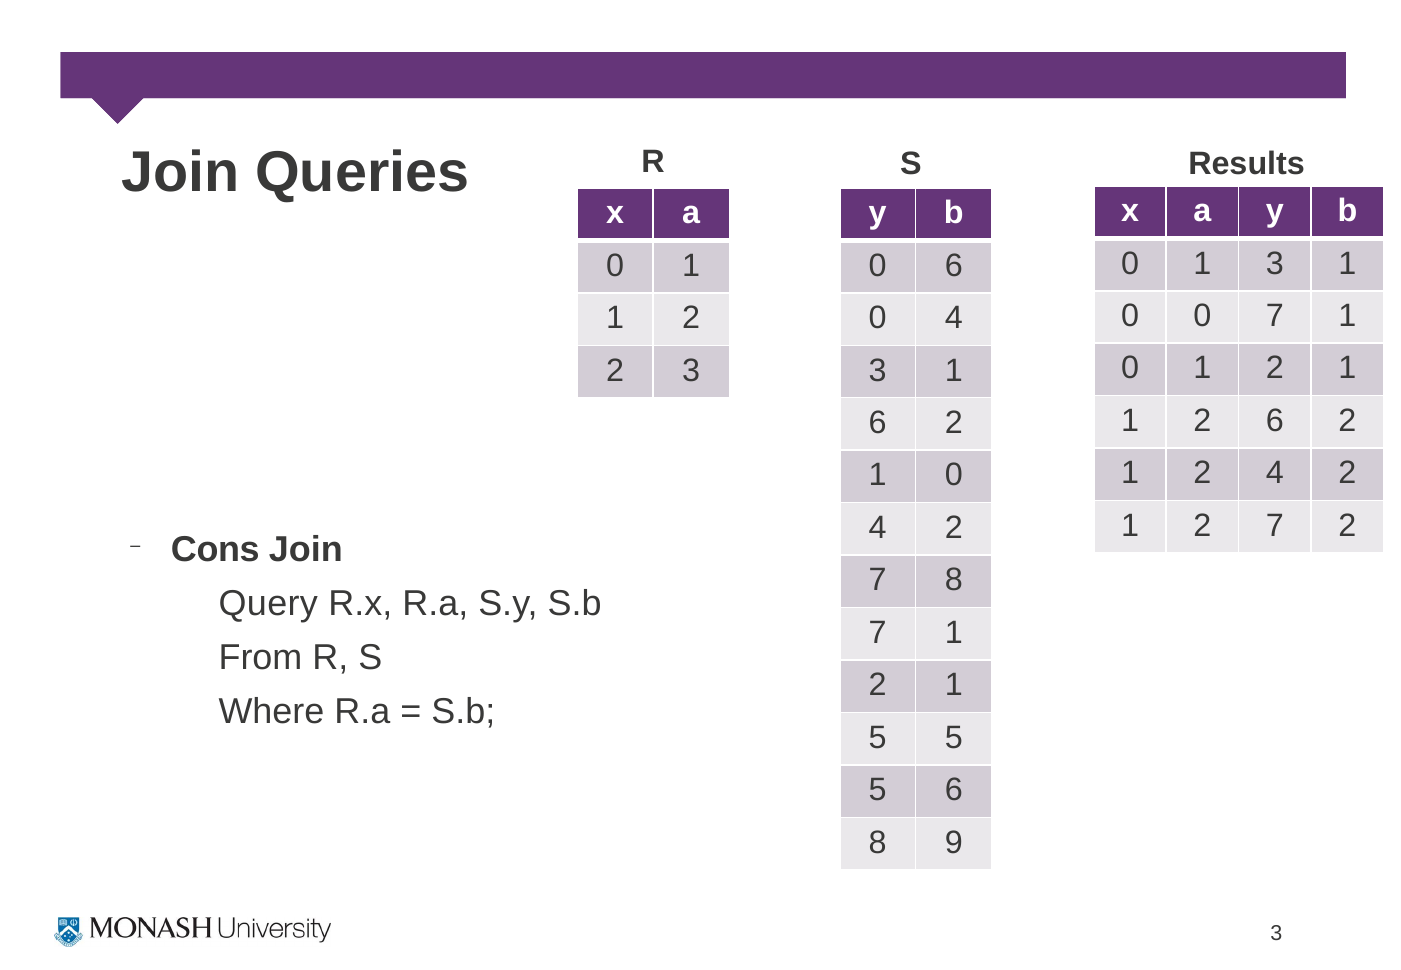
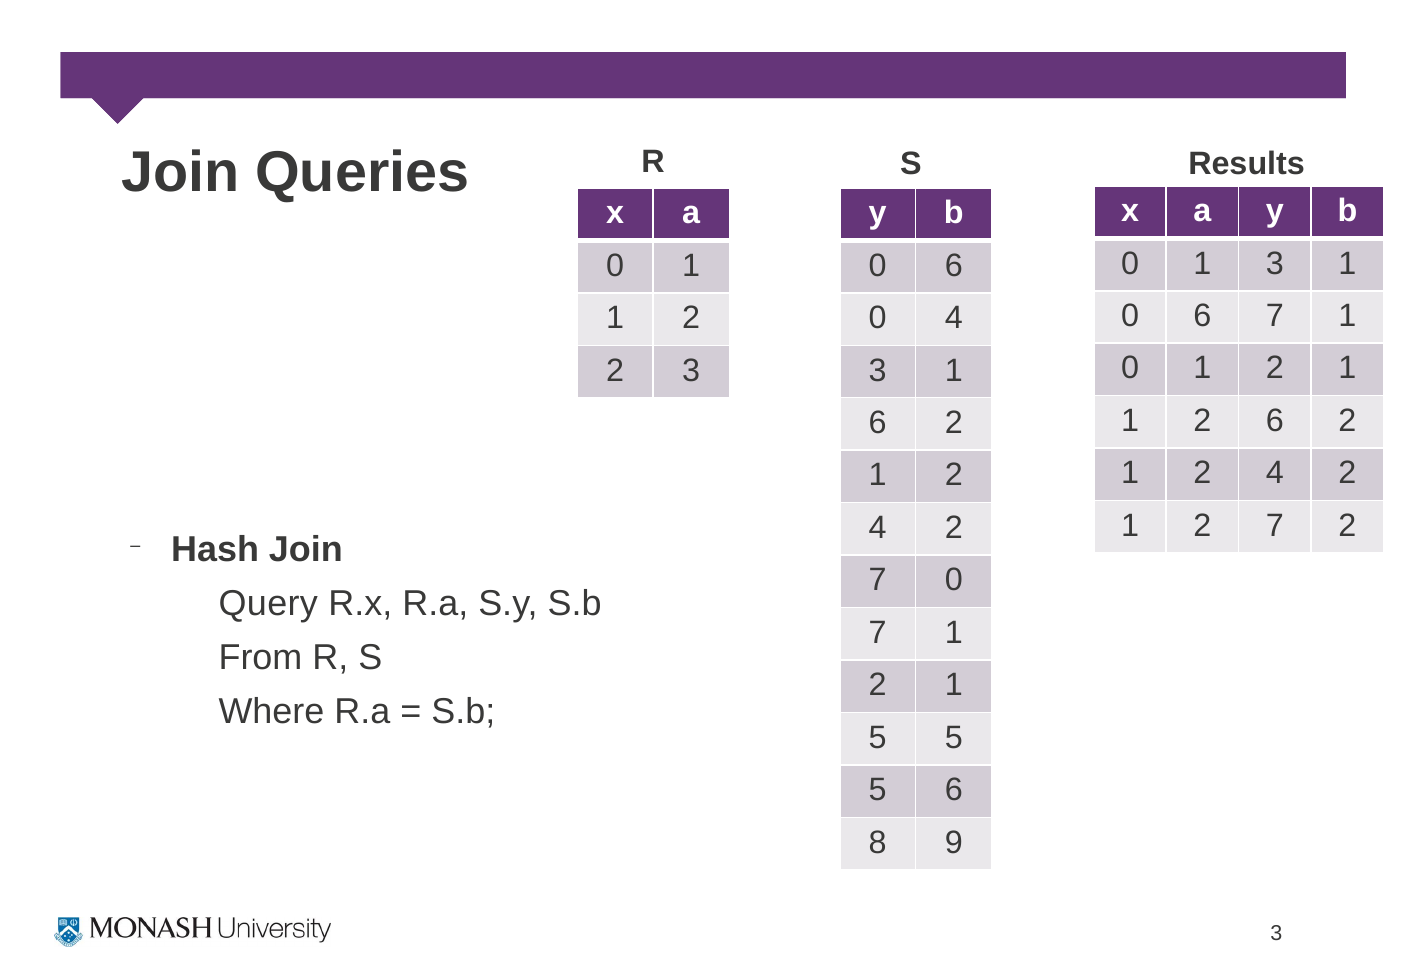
0: 0 -> 6 (1202, 316)
0: 0 -> 2 (954, 475)
Cons: Cons -> Hash (215, 549)
7 8: 8 -> 0 (954, 580)
